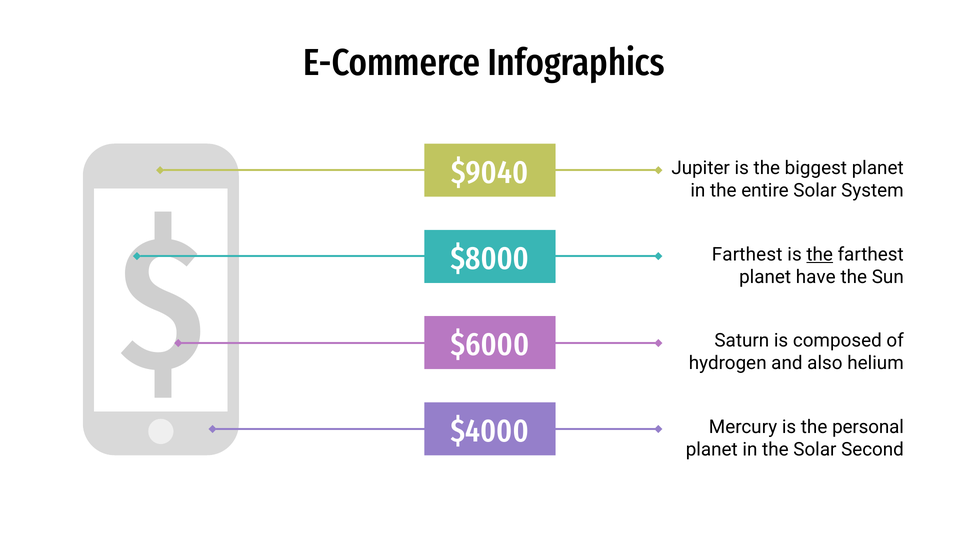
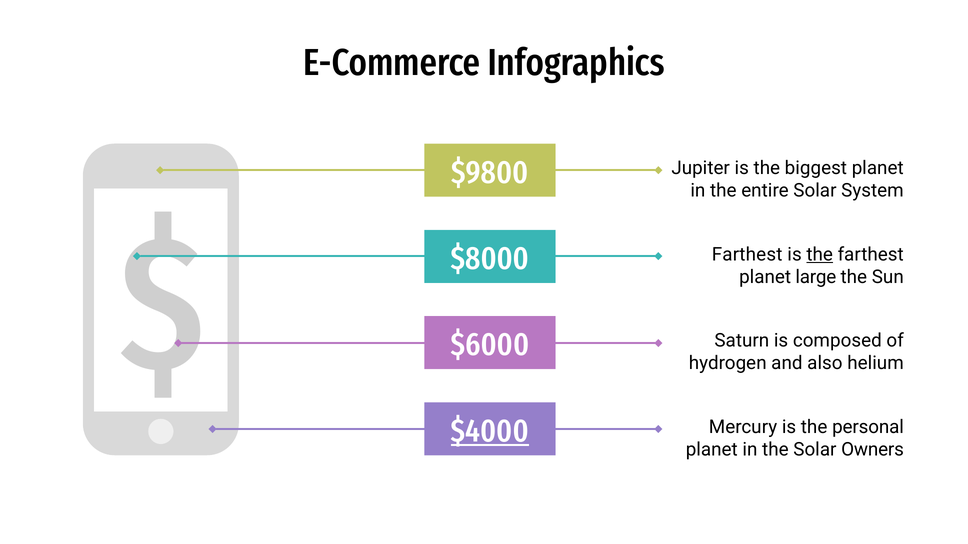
$9040: $9040 -> $9800 (490, 173)
have: have -> large (816, 277)
$4000 underline: none -> present (490, 432)
Second: Second -> Owners (873, 450)
